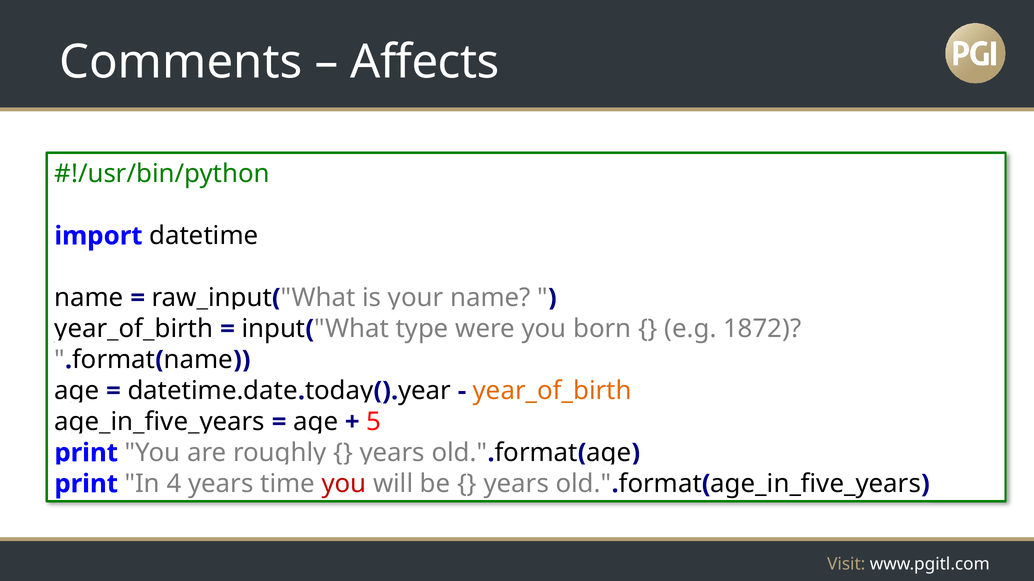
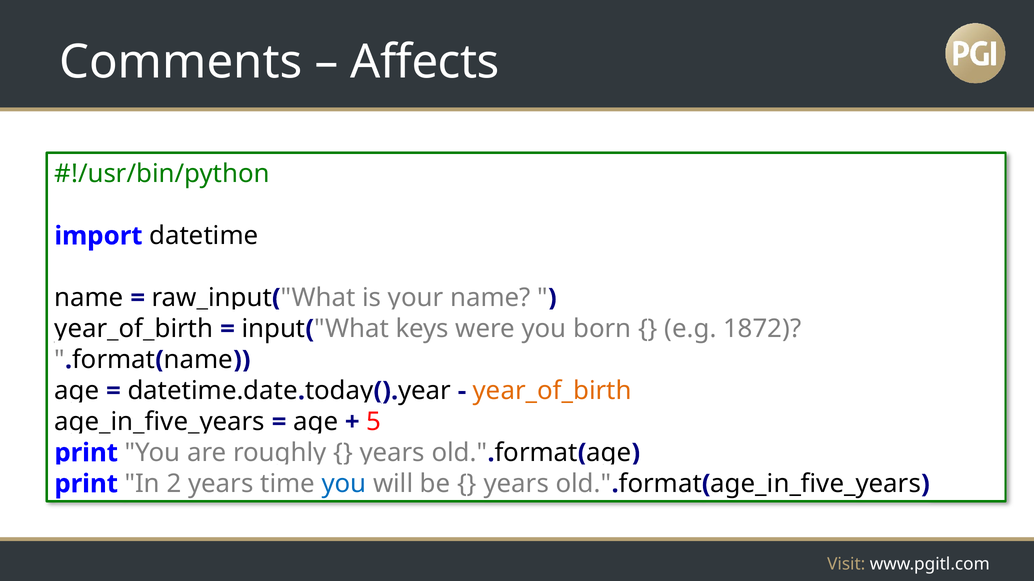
type: type -> keys (422, 329)
4: 4 -> 2 (174, 484)
you colour: red -> blue (344, 484)
